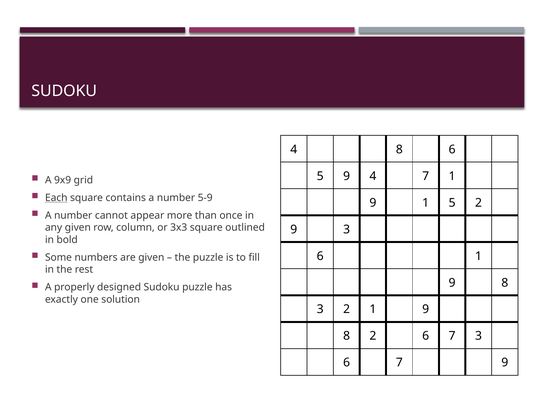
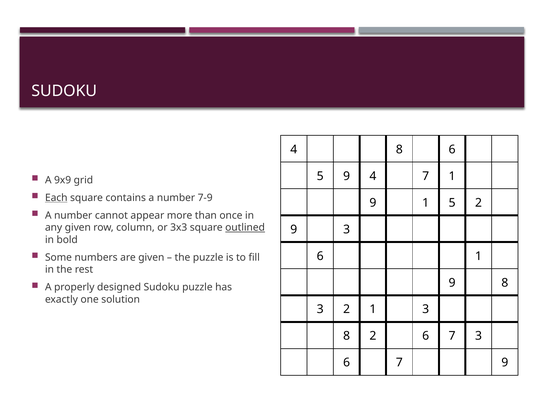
5-9: 5-9 -> 7-9 (205, 198)
outlined underline: none -> present (245, 228)
2 1 9: 9 -> 3 (426, 309)
